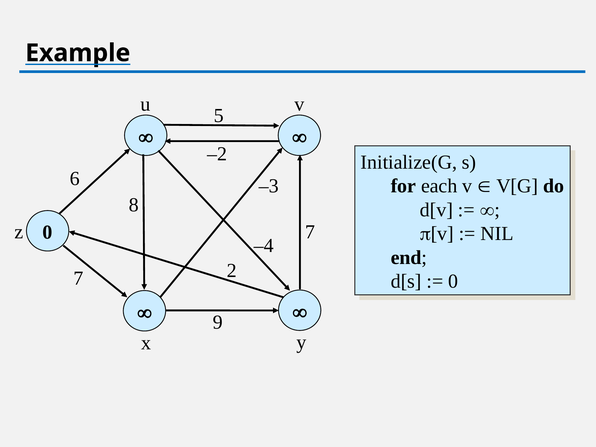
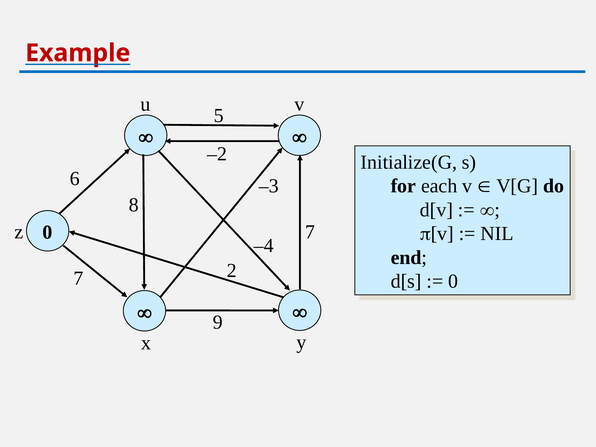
Example colour: black -> red (78, 53)
